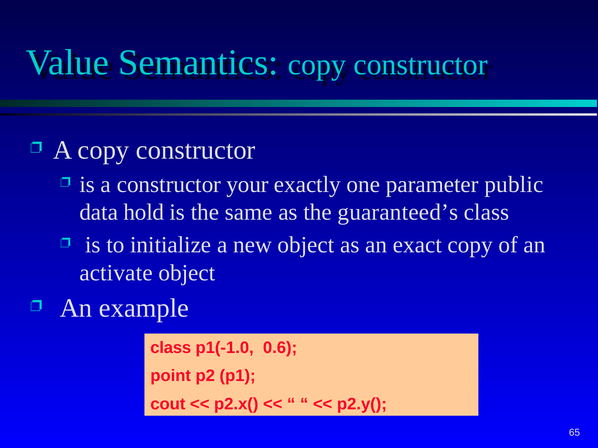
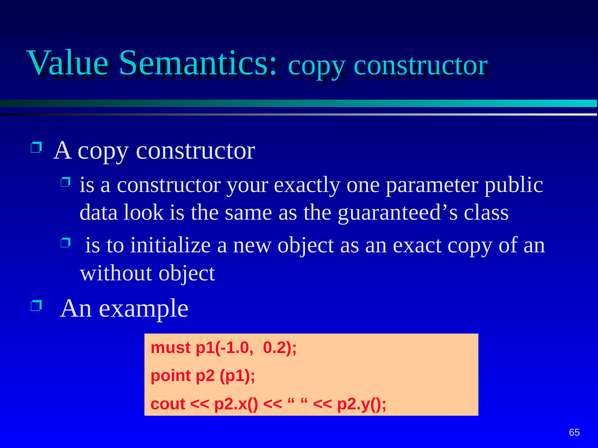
hold: hold -> look (144, 213)
activate: activate -> without (116, 273)
class: class -> must (171, 348)
0.6: 0.6 -> 0.2 (280, 348)
